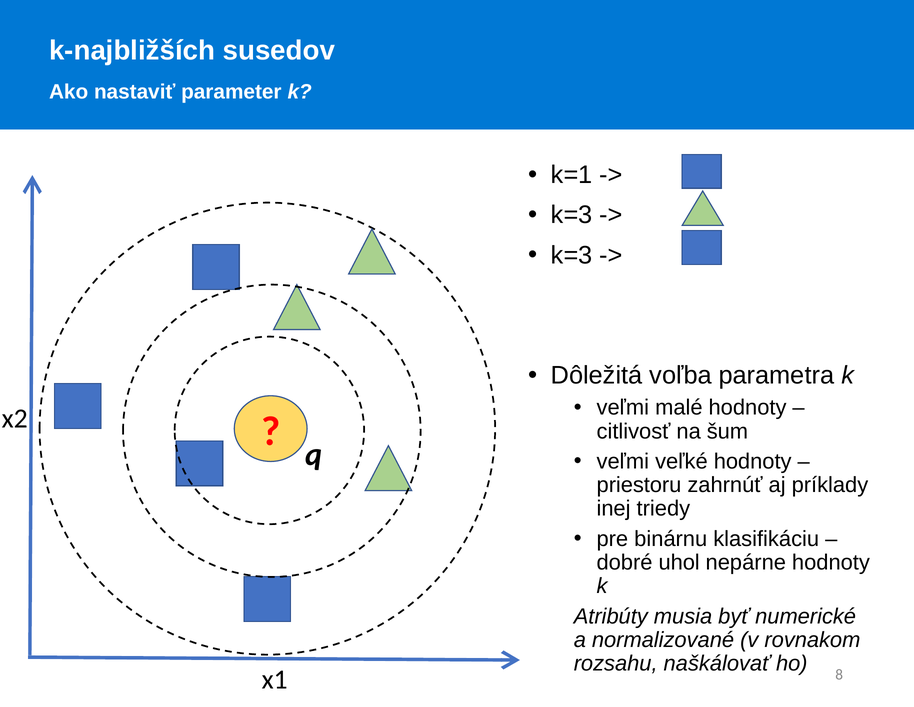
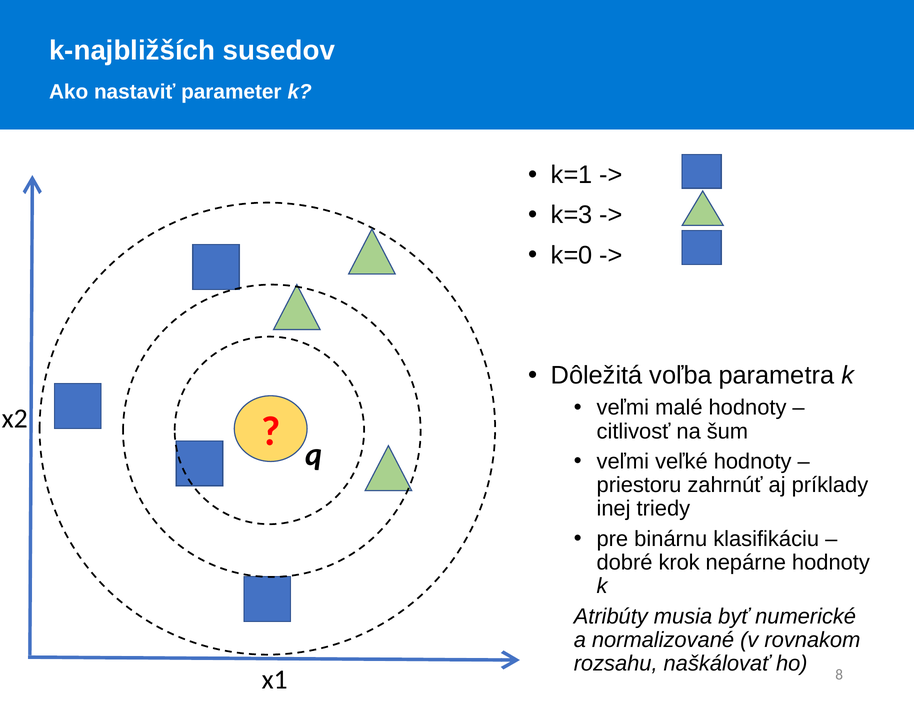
k=3: k=3 -> k=0 (572, 255)
uhol: uhol -> krok (679, 562)
